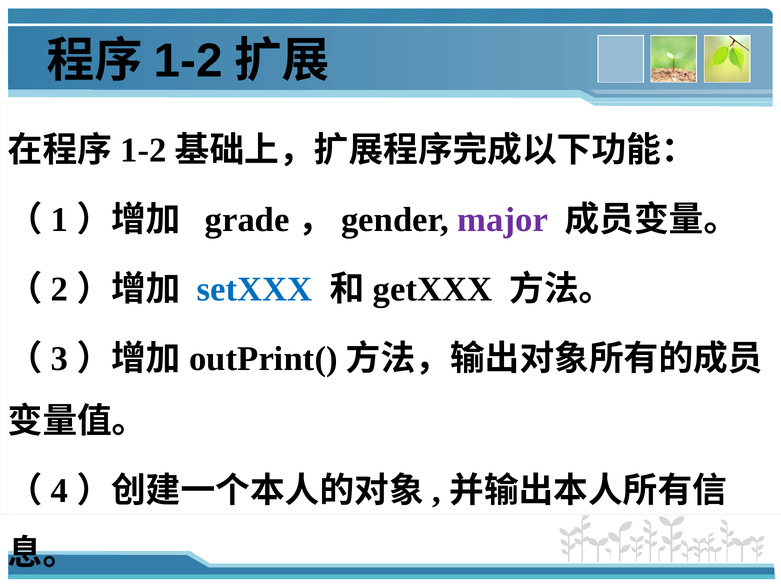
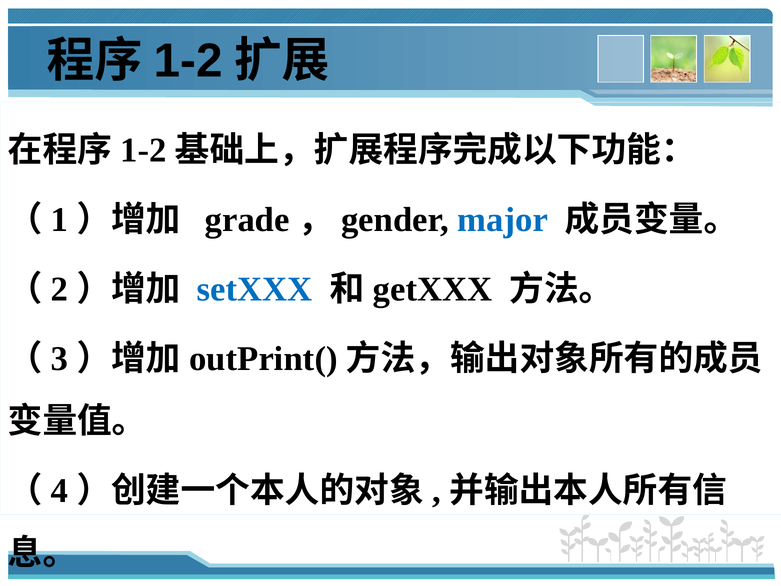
major colour: purple -> blue (503, 220)
